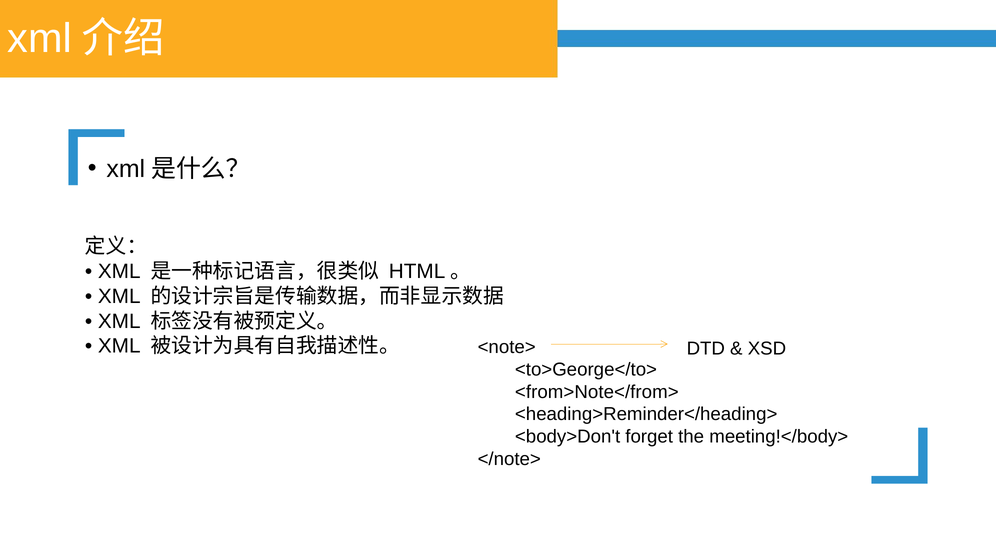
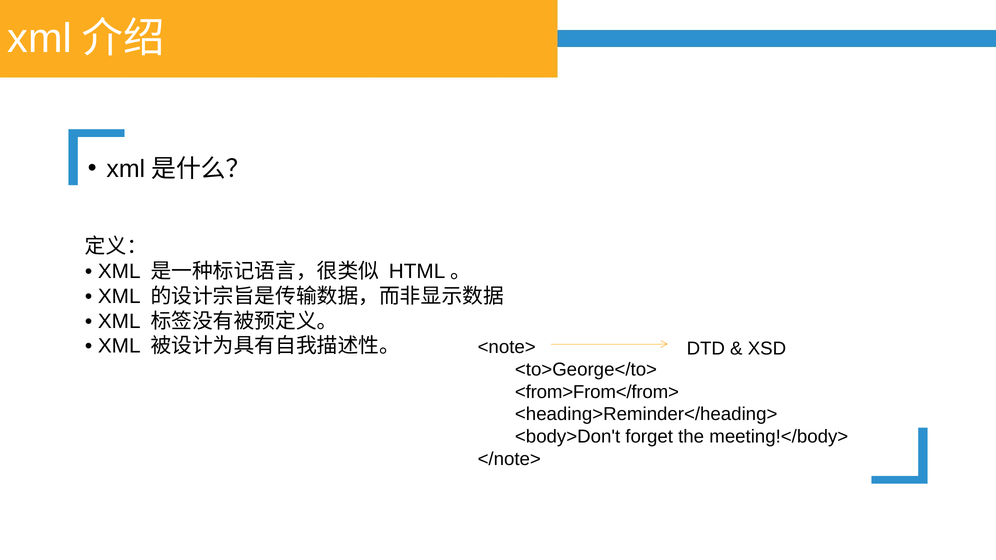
<from>Note</from>: <from>Note</from> -> <from>From</from> (597, 392)
